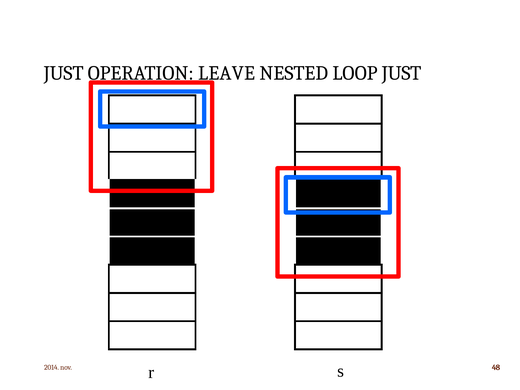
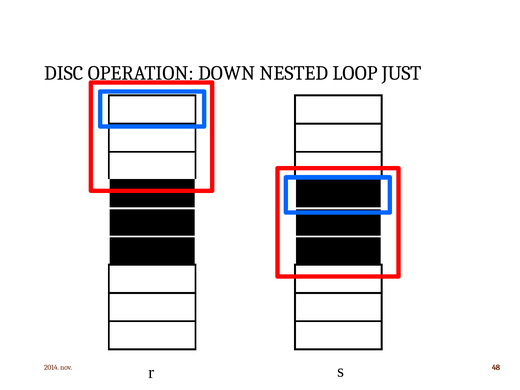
JUST: JUST -> DISC (64, 73)
LEAVE: LEAVE -> DOWN (227, 73)
